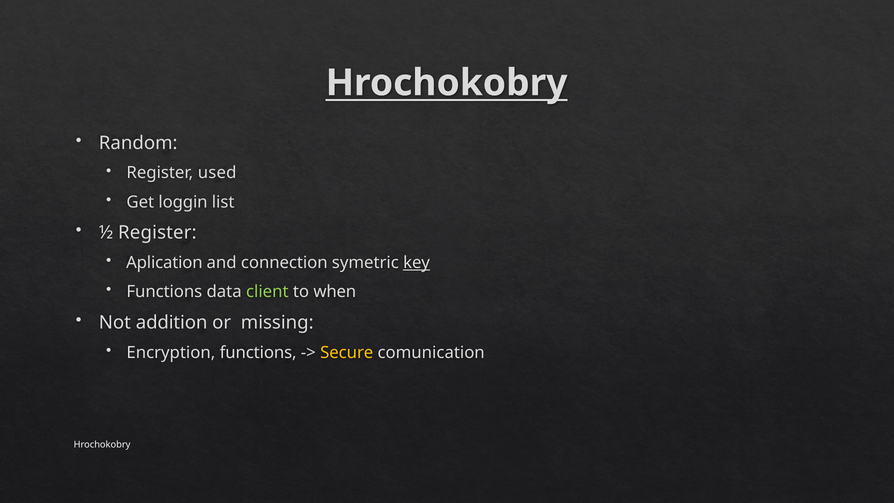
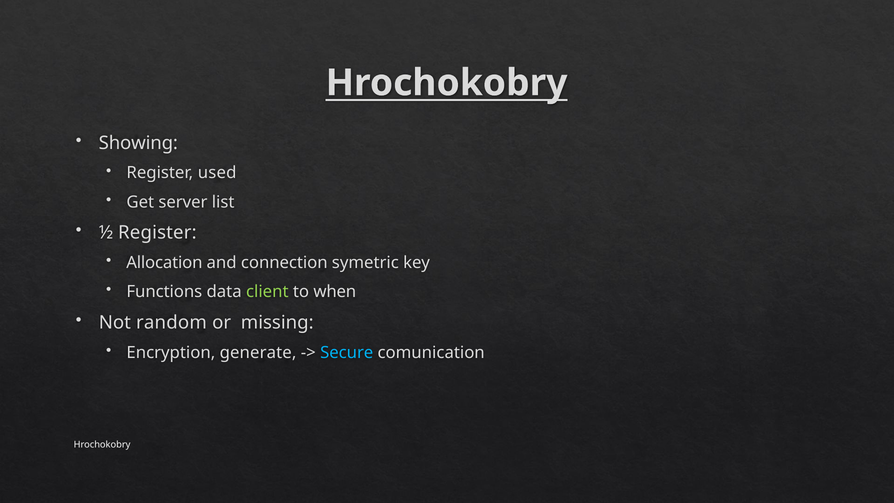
Random: Random -> Showing (138, 143)
loggin: loggin -> server (183, 202)
Aplication: Aplication -> Allocation (164, 263)
key underline: present -> none (417, 263)
addition: addition -> random (171, 322)
Encryption functions: functions -> generate (258, 353)
Secure colour: yellow -> light blue (347, 353)
